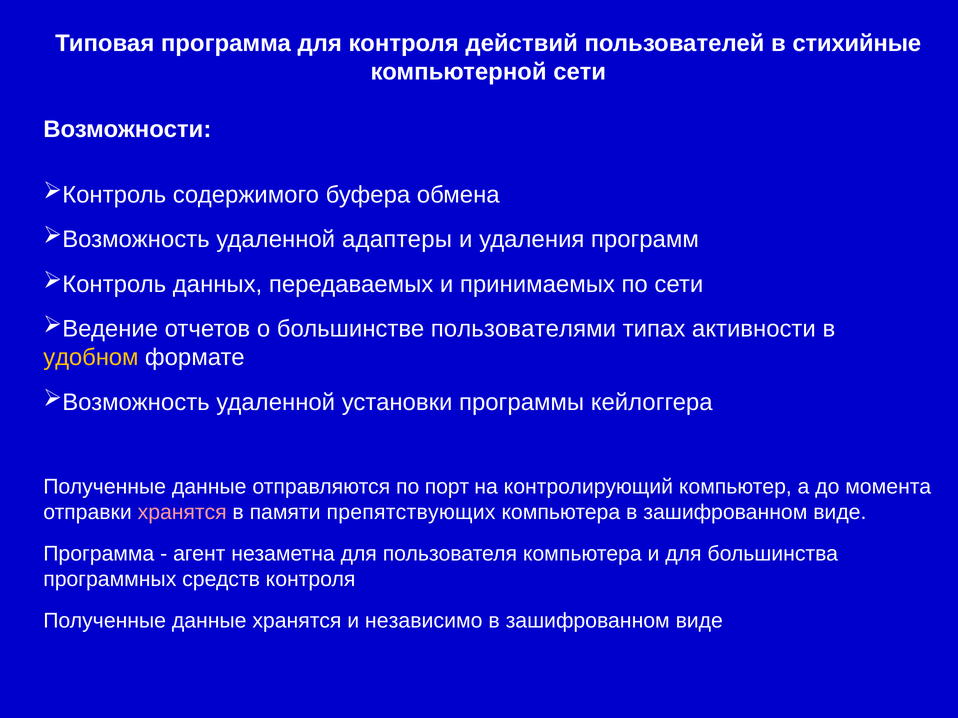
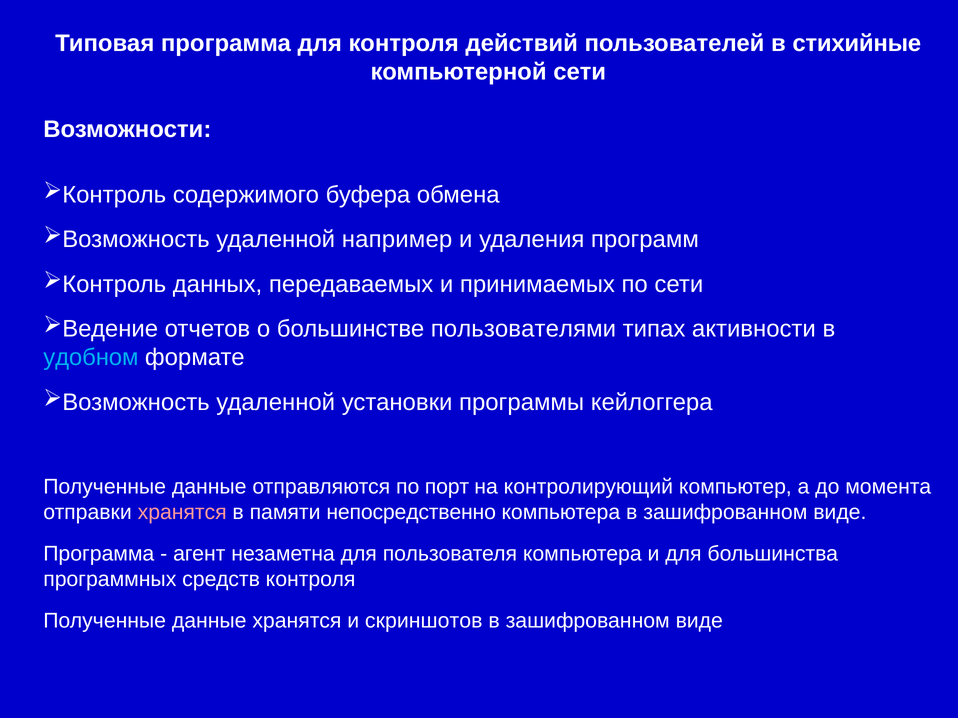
адаптеры: адаптеры -> например (397, 240)
удобном colour: yellow -> light blue (91, 358)
препятствующих: препятствующих -> непосредственно (411, 513)
независимо: независимо -> скриншотов (424, 621)
